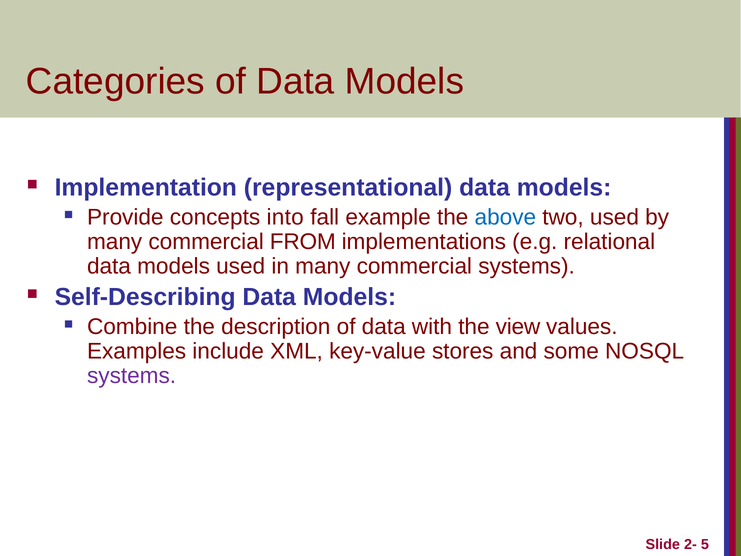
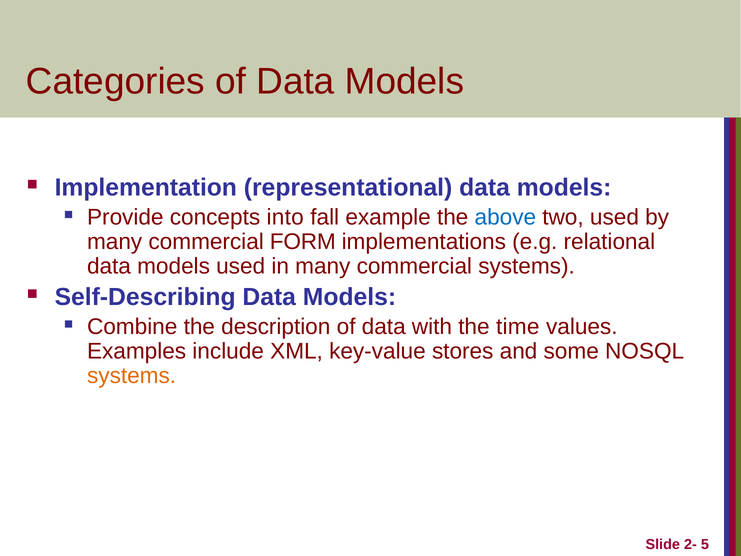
FROM: FROM -> FORM (303, 242)
view: view -> time (518, 327)
systems colour: purple -> orange (132, 376)
